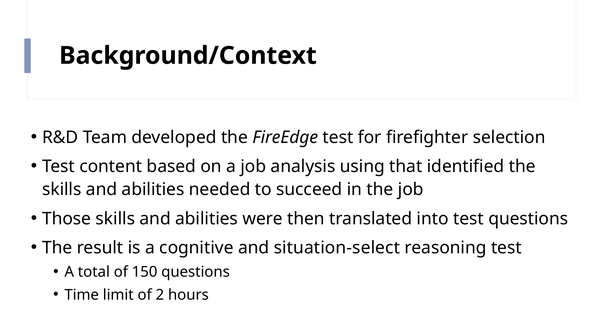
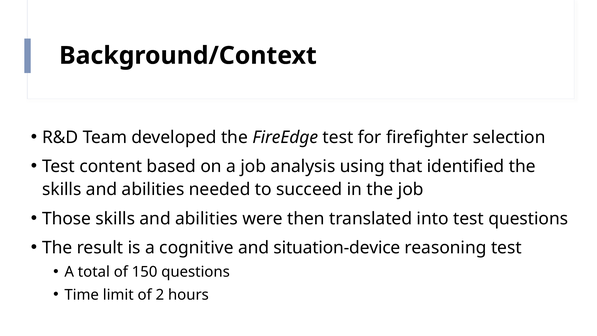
situation-select: situation-select -> situation-device (337, 248)
